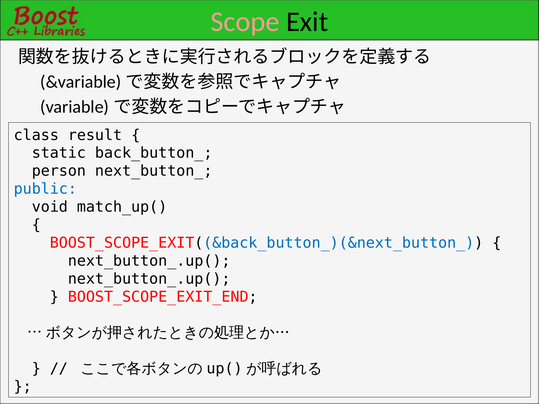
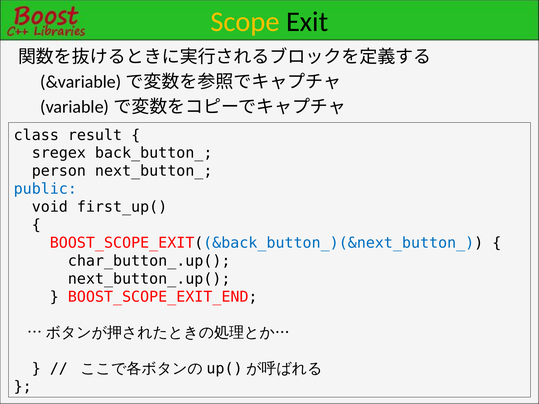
Scope colour: pink -> yellow (245, 22)
static: static -> sregex (59, 153)
match_up(: match_up( -> first_up( (122, 207)
next_button_.up(: next_button_.up( -> char_button_.up( (149, 261)
